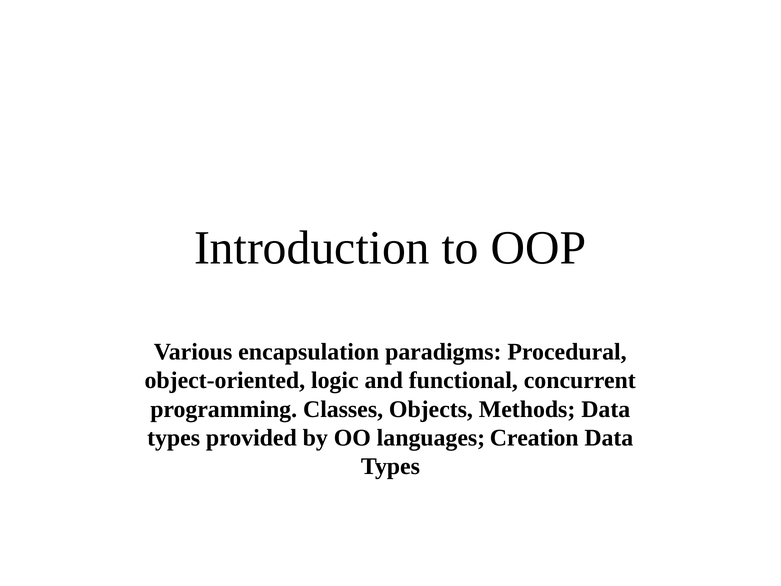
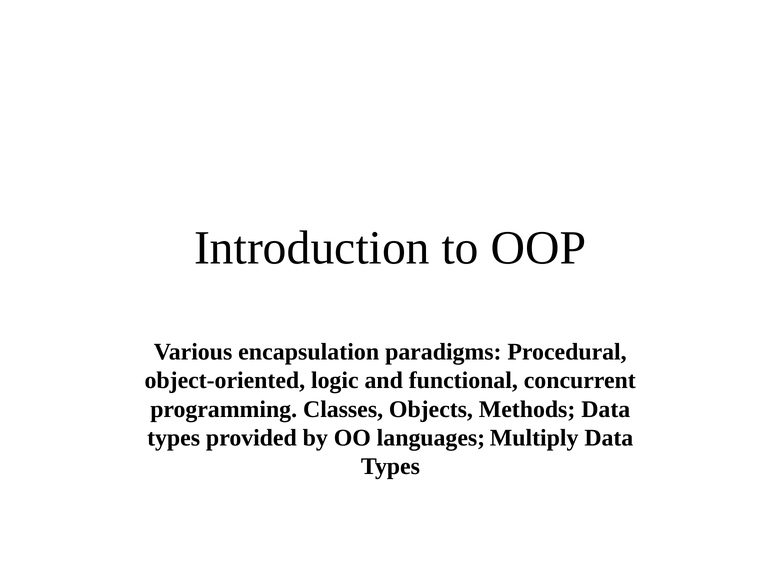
Creation: Creation -> Multiply (534, 438)
